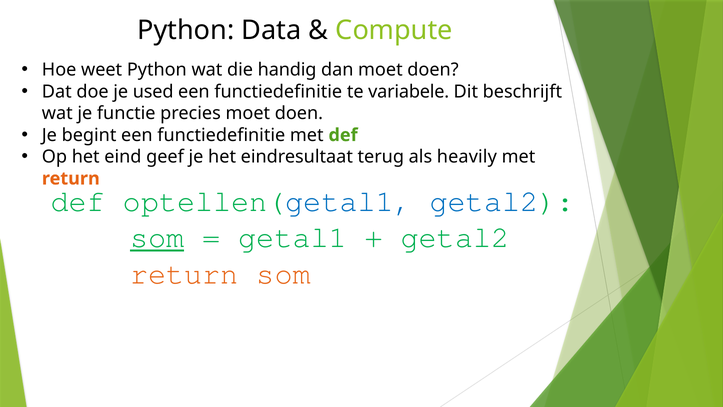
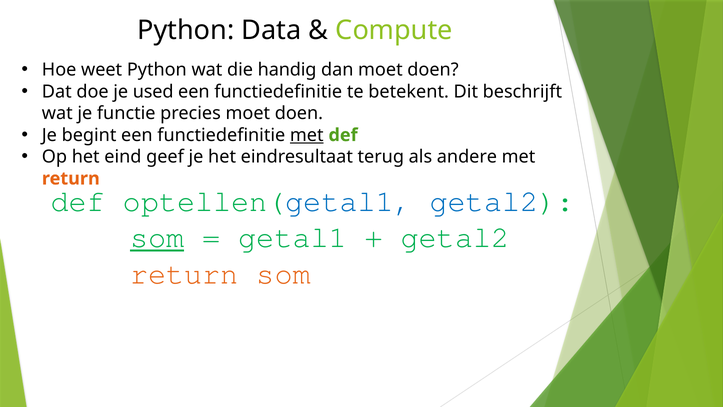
variabele: variabele -> betekent (409, 92)
met underline: none -> present (307, 135)
heavily: heavily -> andere (467, 157)
